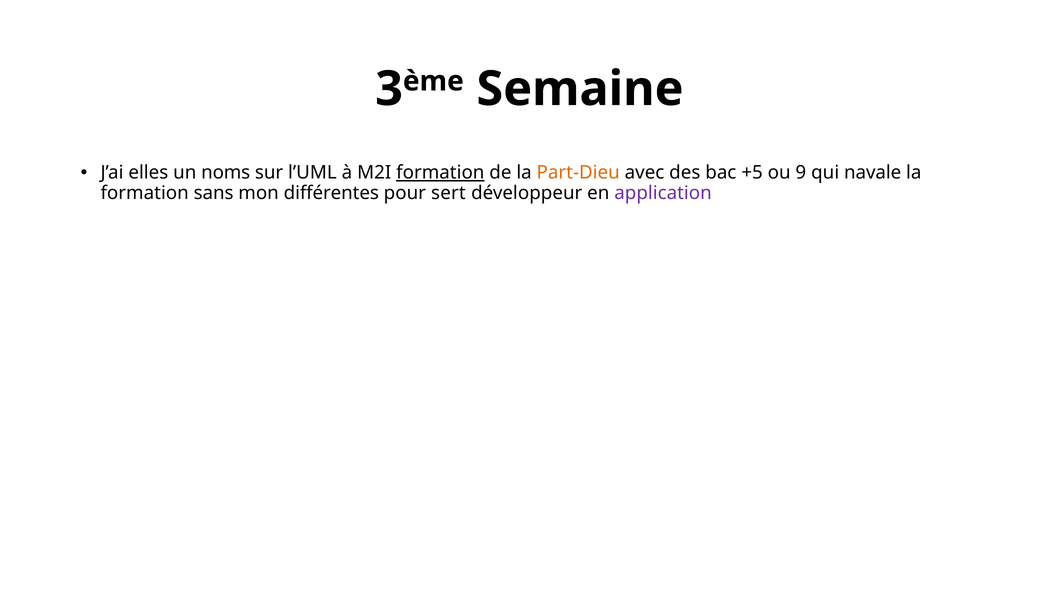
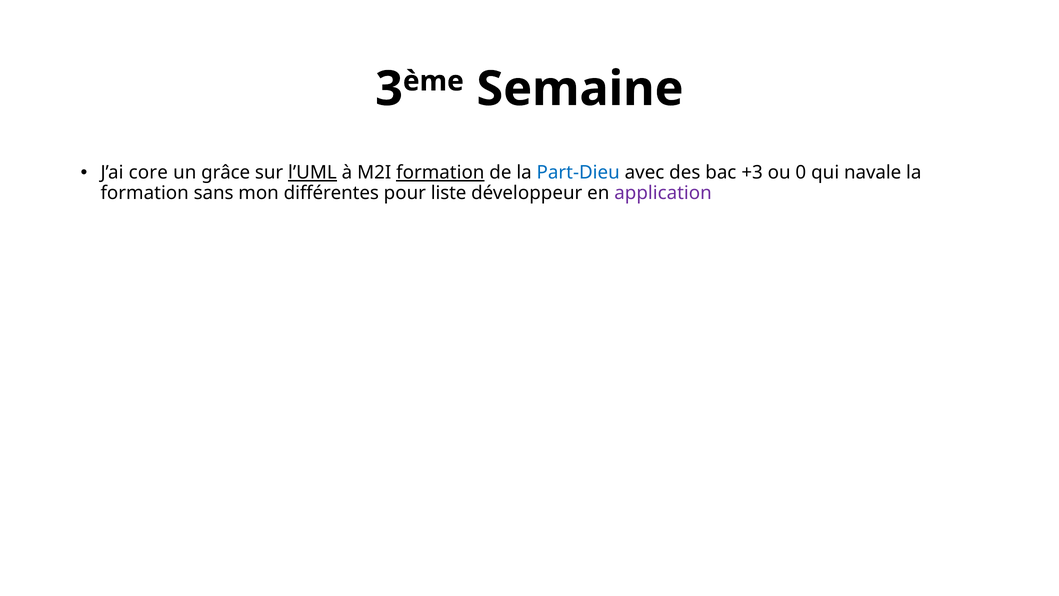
elles: elles -> core (148, 173)
noms: noms -> grâce (226, 173)
l’UML underline: none -> present (312, 173)
Part-Dieu colour: orange -> blue (578, 173)
+5: +5 -> +3 (752, 173)
9: 9 -> 0 (801, 173)
sert: sert -> liste (449, 193)
